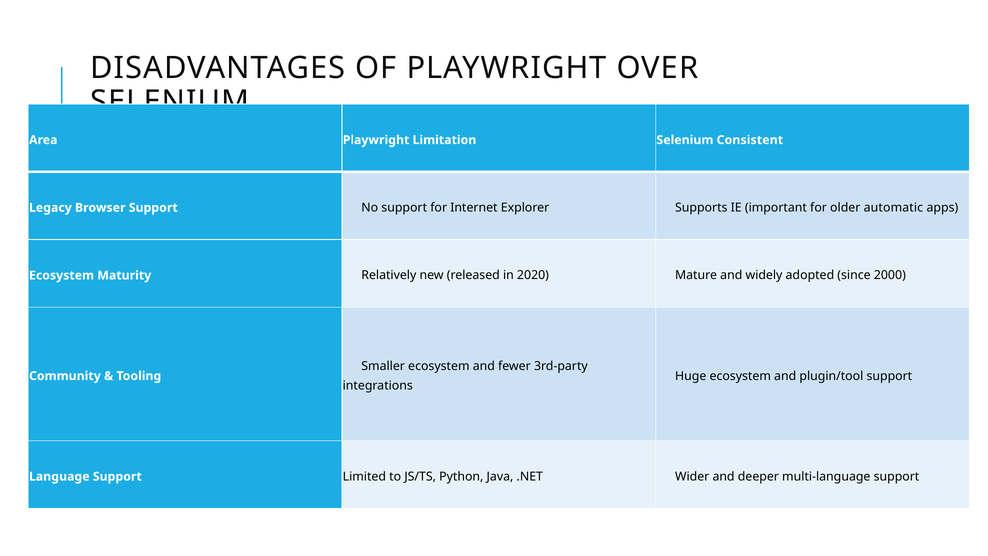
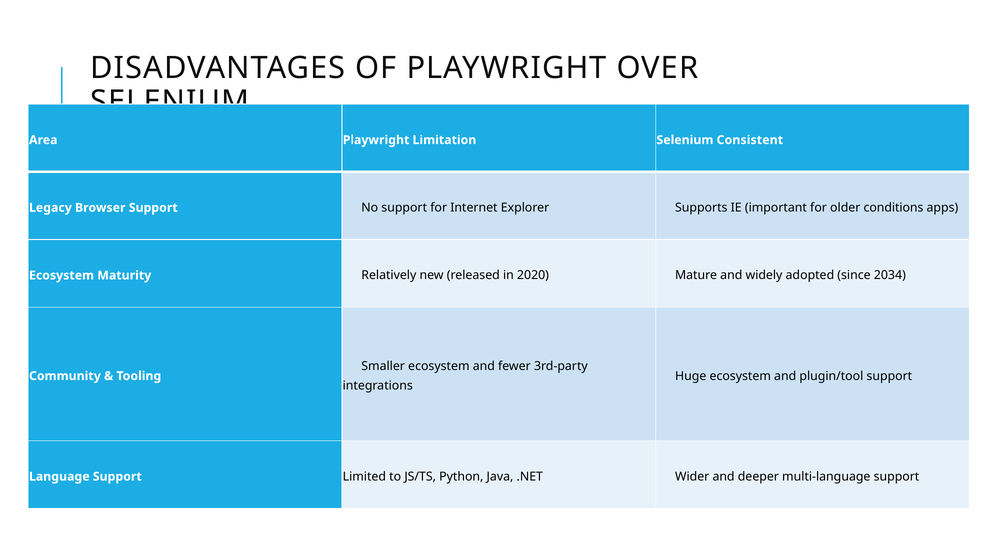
automatic: automatic -> conditions (893, 208)
2000: 2000 -> 2034 (890, 275)
